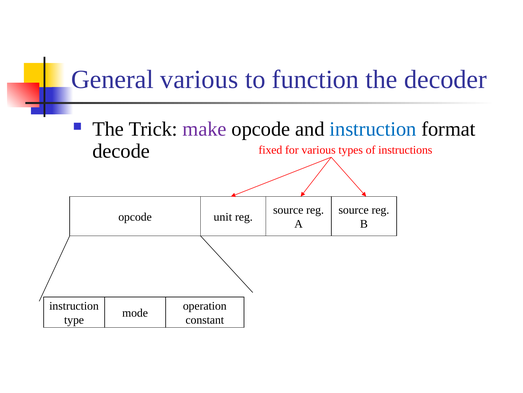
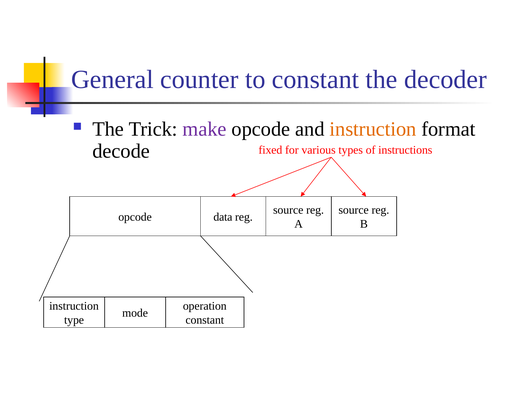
General various: various -> counter (199, 79)
to function: function -> constant (316, 79)
instruction colour: blue -> orange (373, 129)
unit: unit -> data (223, 217)
